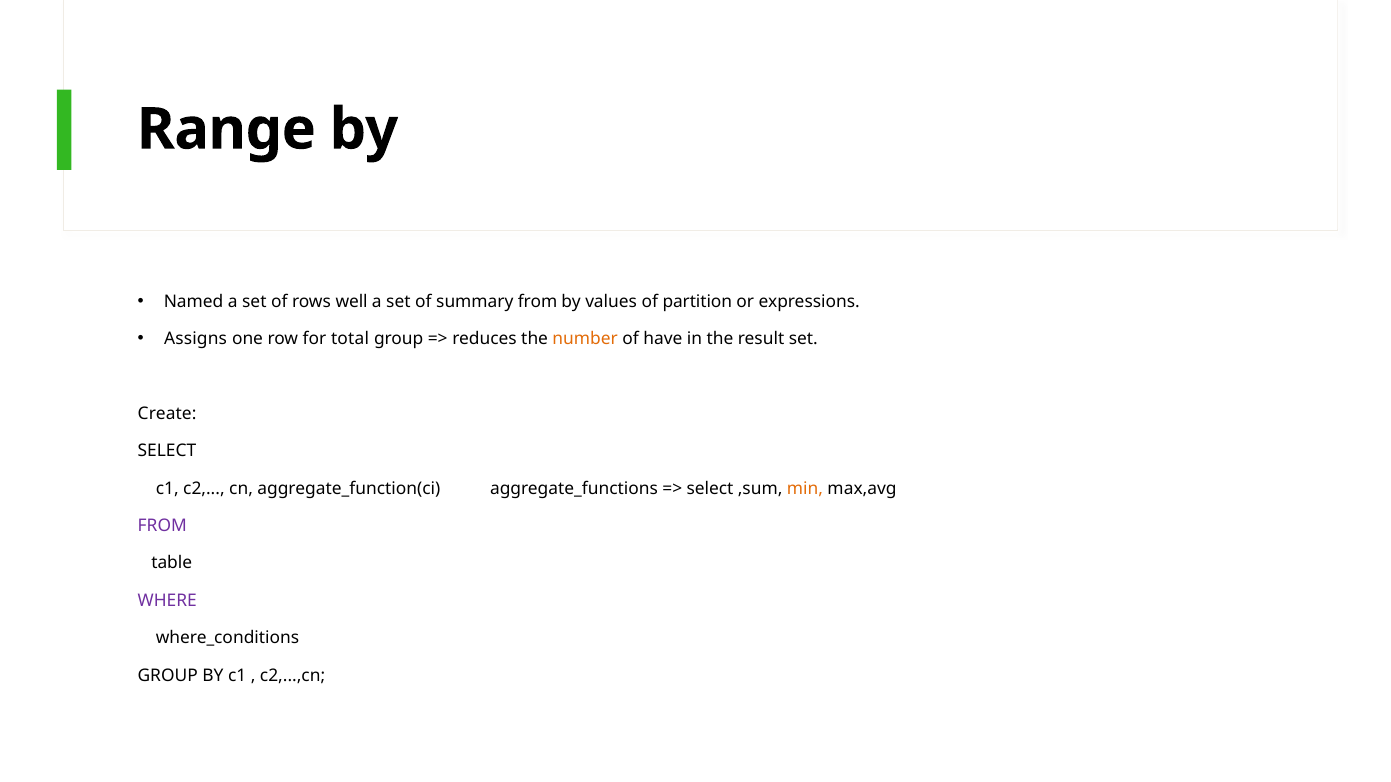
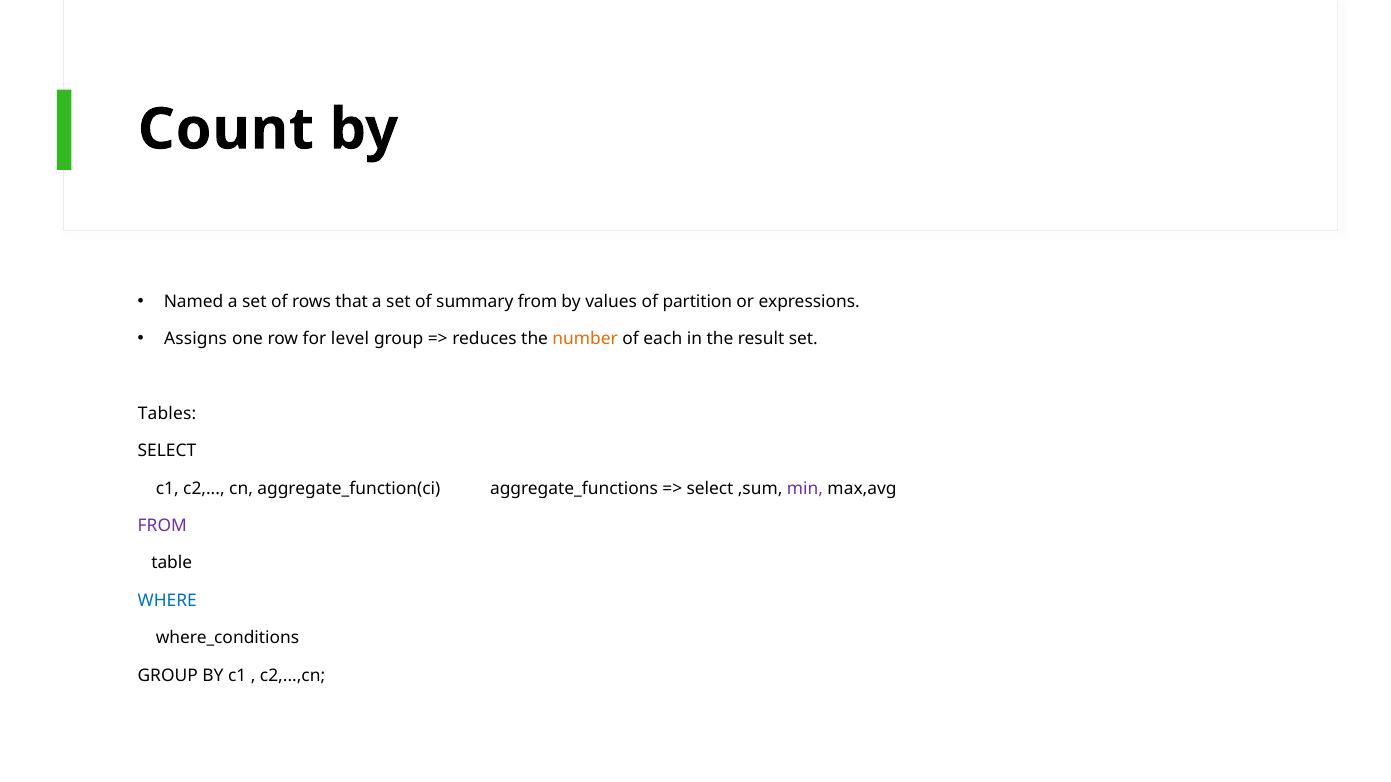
Range: Range -> Count (226, 130)
well: well -> that (352, 302)
total: total -> level (350, 339)
have: have -> each (663, 339)
Create: Create -> Tables (167, 414)
min colour: orange -> purple (805, 489)
WHERE colour: purple -> blue (167, 601)
